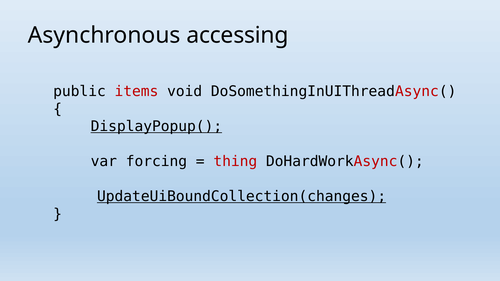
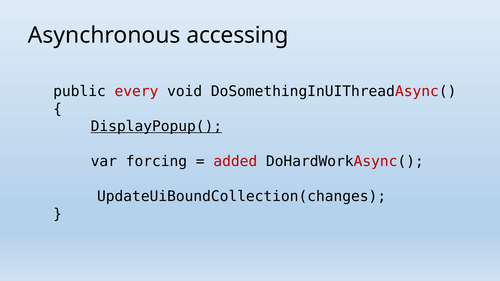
items: items -> every (136, 92)
thing: thing -> added (235, 162)
UpdateUiBoundCollection(changes underline: present -> none (242, 197)
